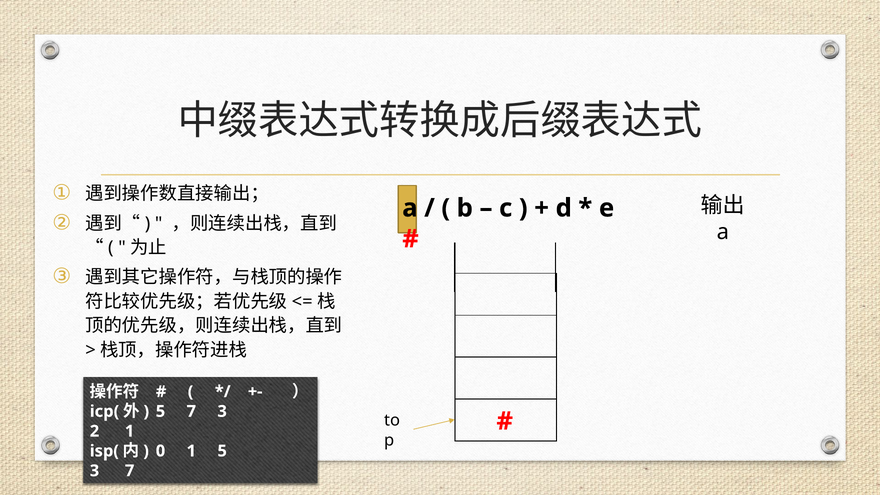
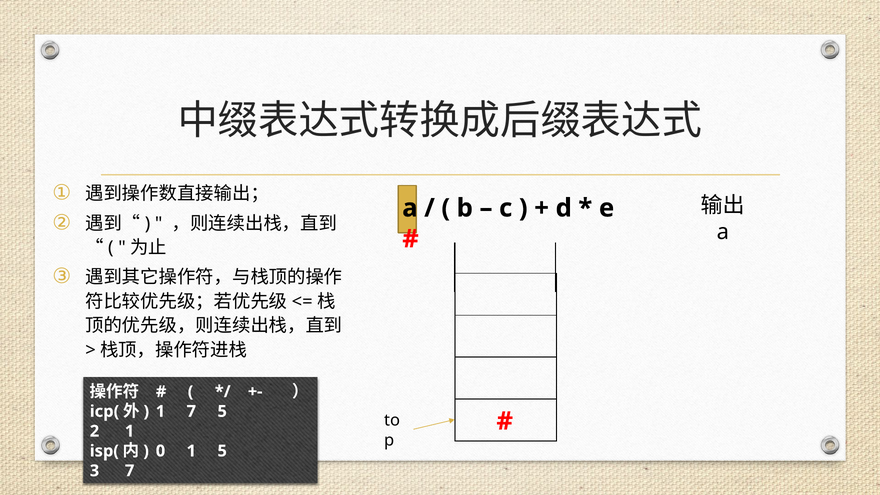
5: 5 -> 1 (160, 411)
7 3: 3 -> 5 (222, 411)
